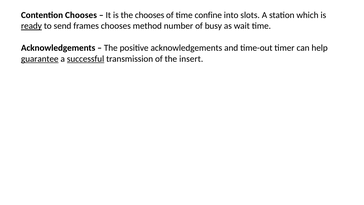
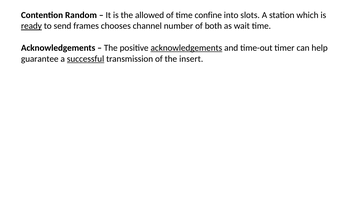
Contention Chooses: Chooses -> Random (81, 15)
the chooses: chooses -> allowed (150, 15)
method: method -> channel (147, 26)
busy: busy -> both (213, 26)
acknowledgements underline: none -> present (186, 48)
guarantee underline: present -> none (40, 59)
